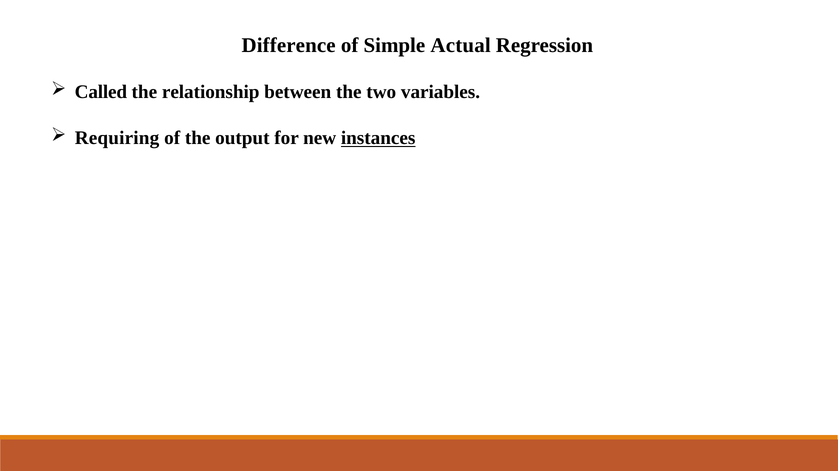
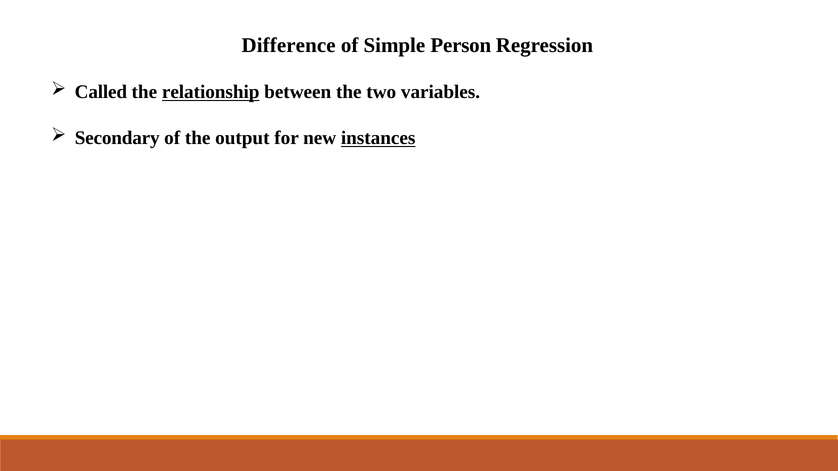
Actual: Actual -> Person (461, 45)
relationship underline: none -> present (211, 92)
Requiring: Requiring -> Secondary (117, 138)
